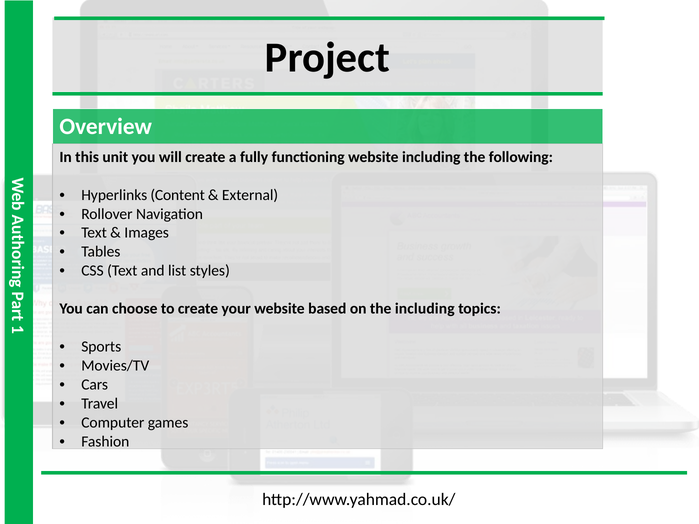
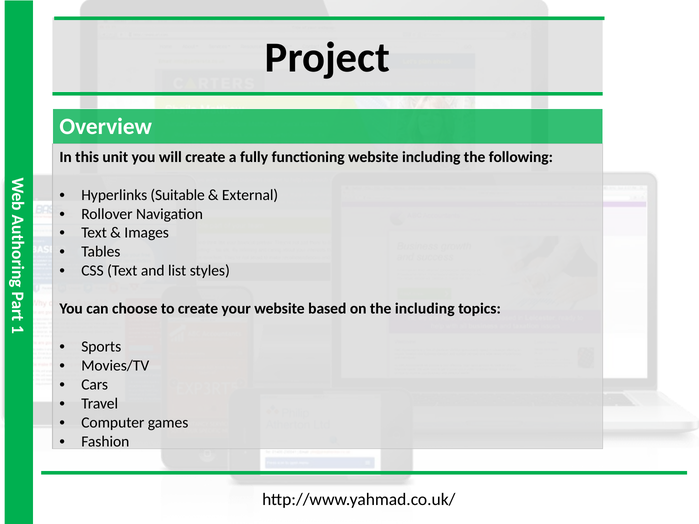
Content: Content -> Suitable (178, 195)
